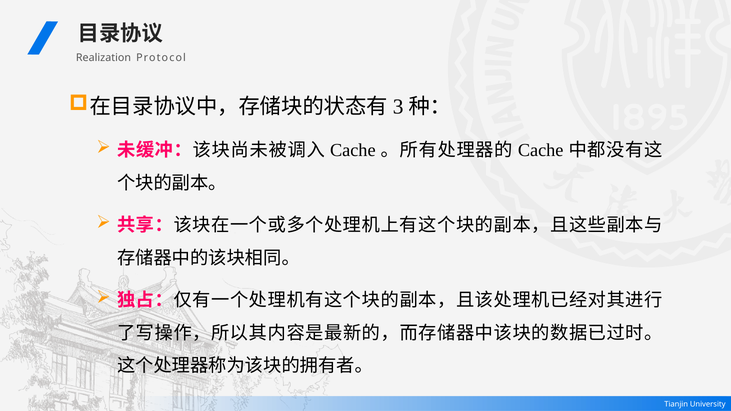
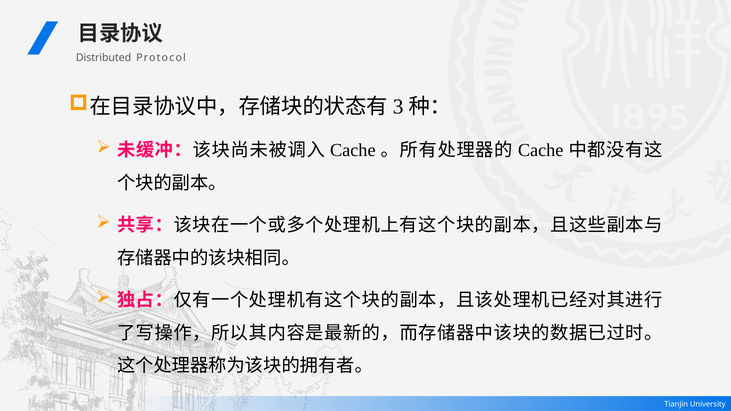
Realization: Realization -> Distributed (104, 58)
